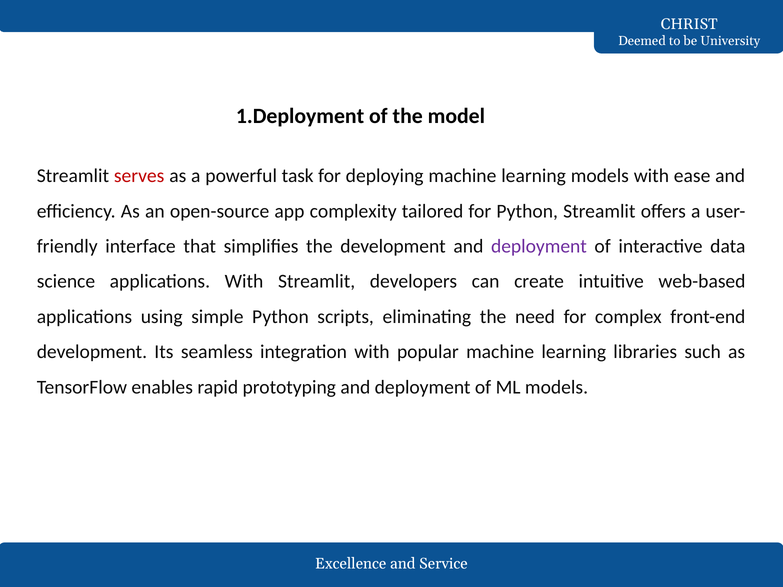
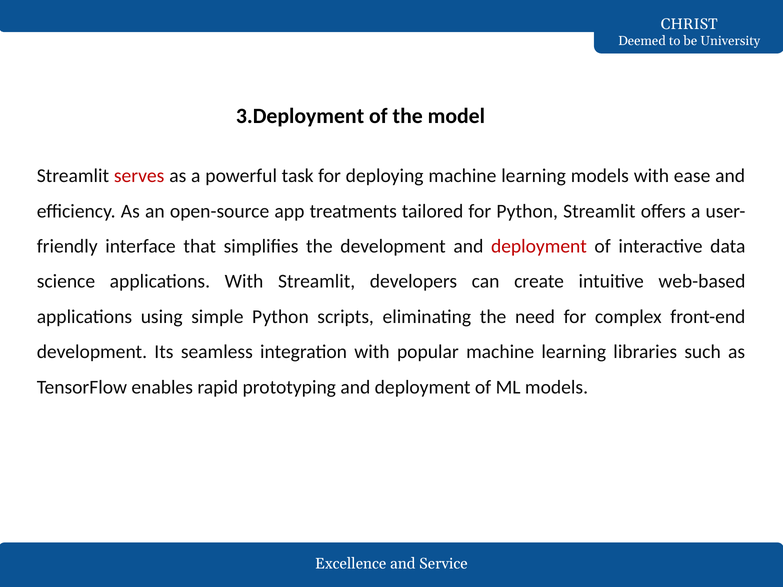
1.Deployment: 1.Deployment -> 3.Deployment (300, 116)
complexity: complexity -> treatments (353, 211)
deployment colour: purple -> red (539, 246)
